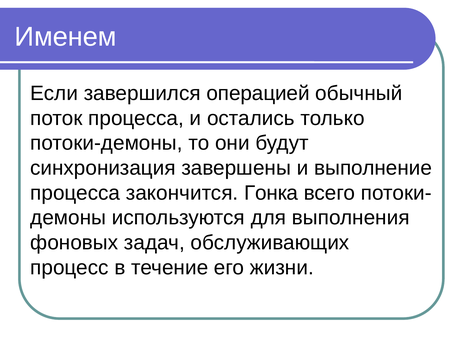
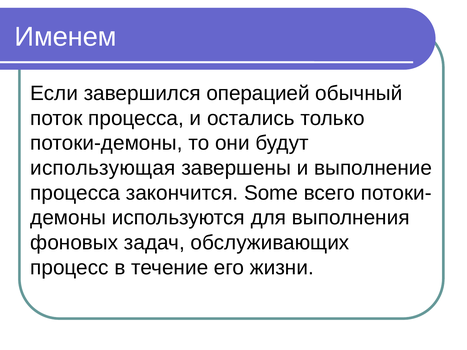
синхронизация: синхронизация -> использующая (103, 168)
Гонка: Гонка -> Some (271, 193)
